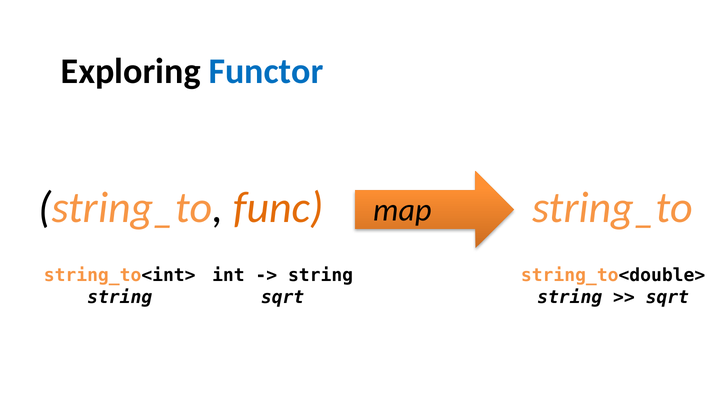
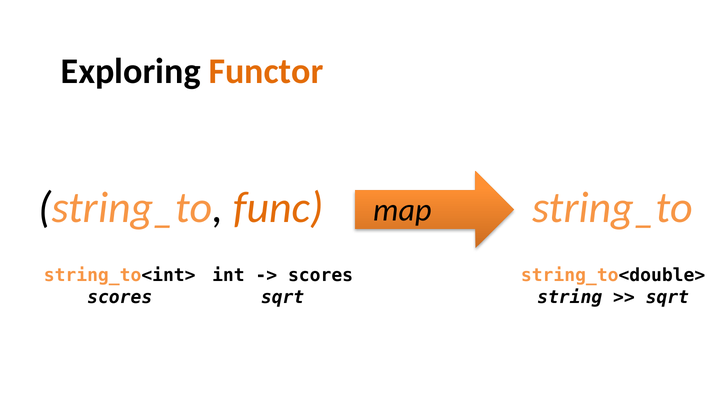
Functor colour: blue -> orange (266, 71)
string: string -> scores (321, 275)
string: string -> scores (120, 297)
